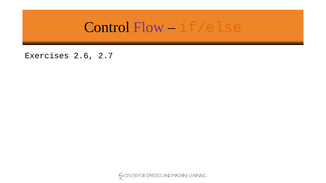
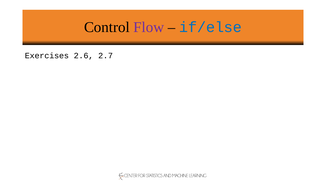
if/else colour: orange -> blue (211, 27)
